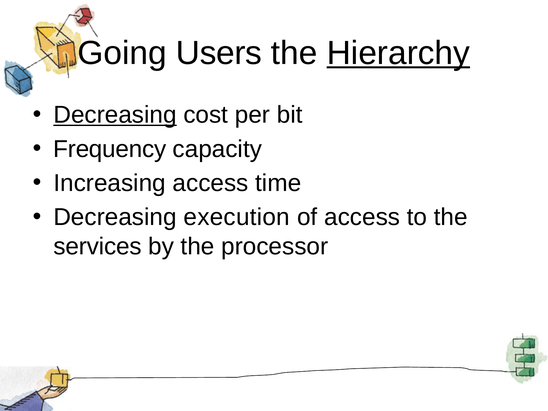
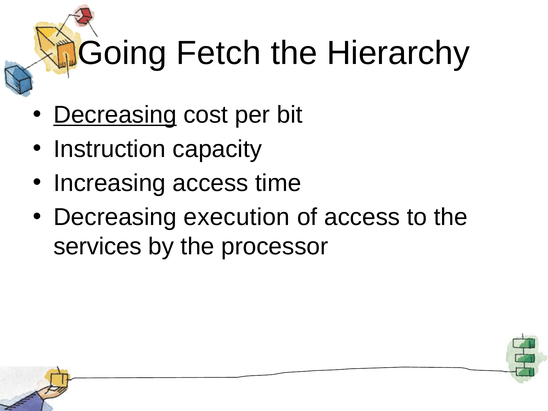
Users: Users -> Fetch (219, 53)
Hierarchy underline: present -> none (398, 53)
Frequency: Frequency -> Instruction (110, 149)
